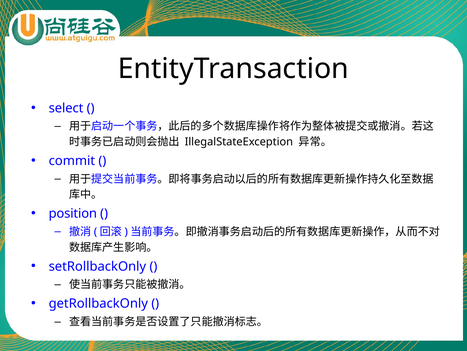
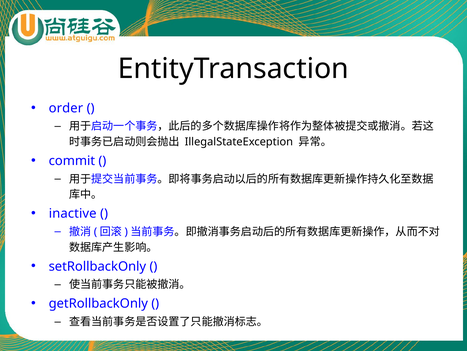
select: select -> order (66, 108)
position: position -> inactive (73, 213)
